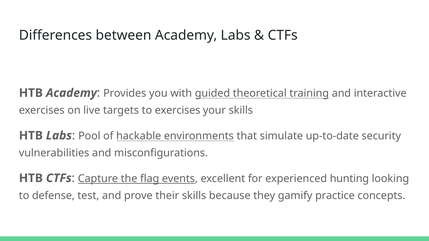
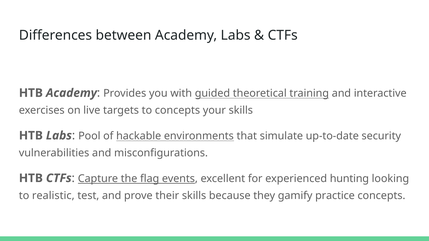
to exercises: exercises -> concepts (177, 111)
defense: defense -> realistic (53, 196)
